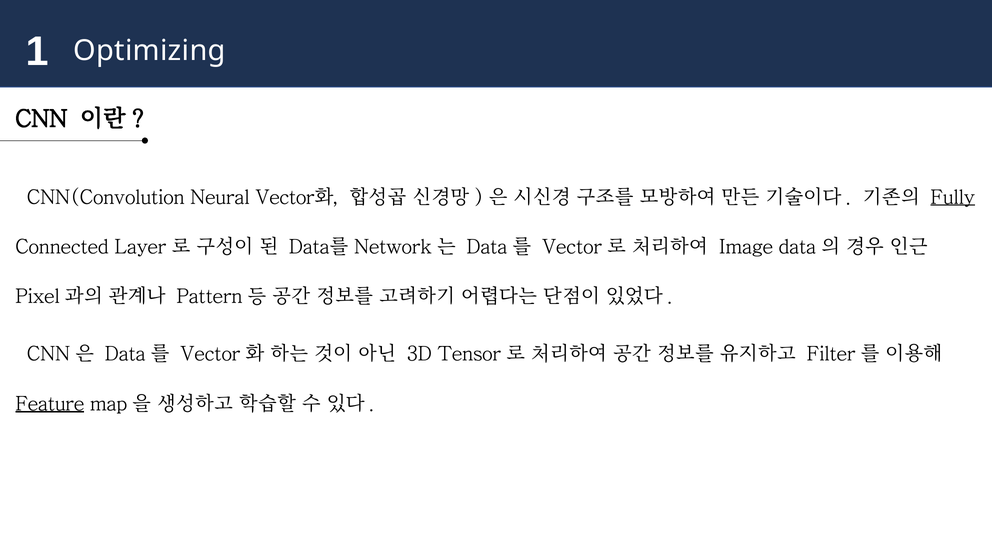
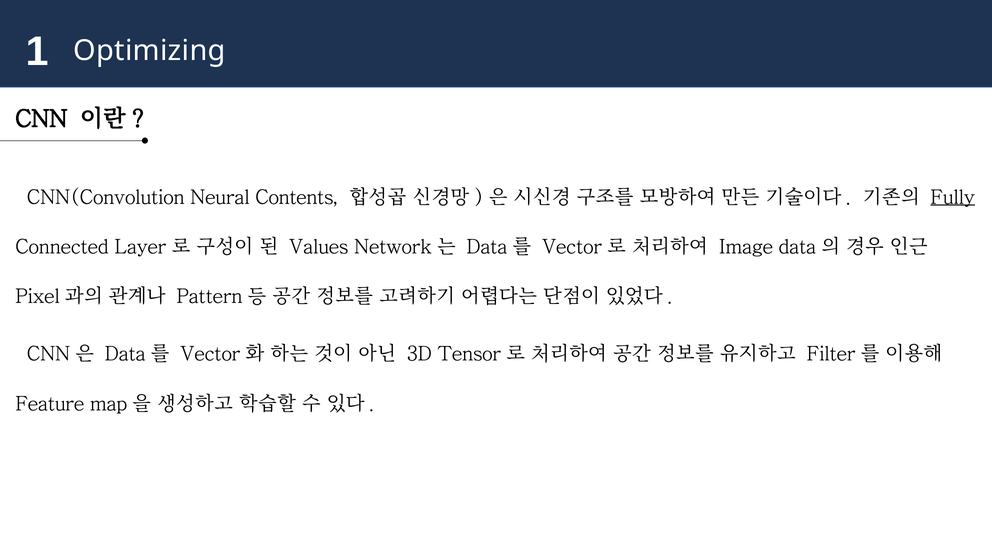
Neural Vector화: Vector화 -> Contents (297, 196)
Data를: Data를 -> Values (319, 246)
Feature underline: present -> none (50, 403)
